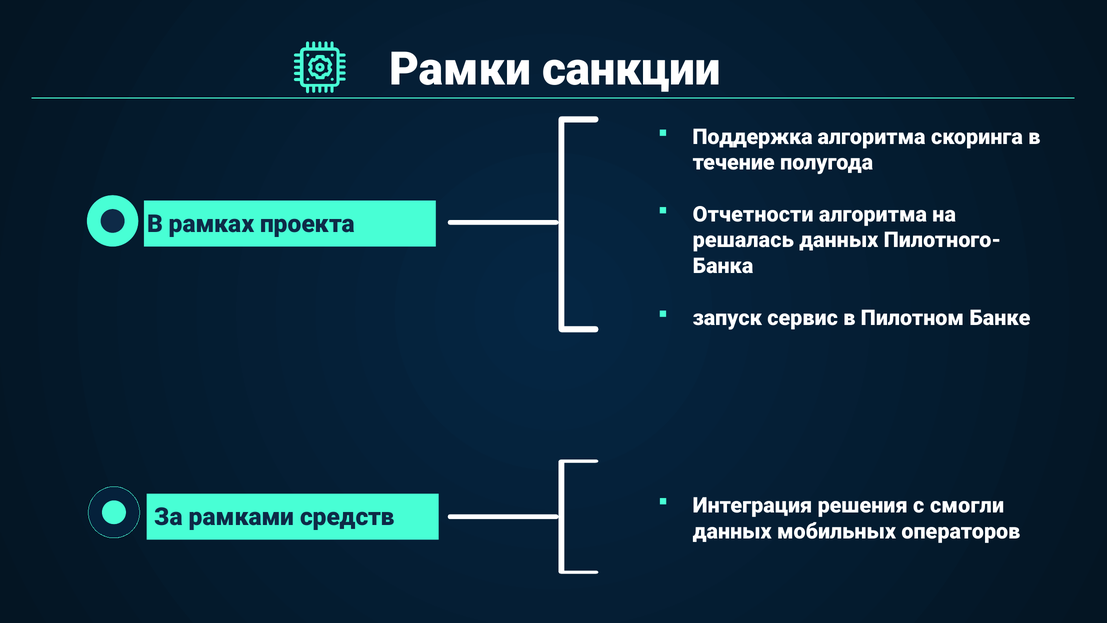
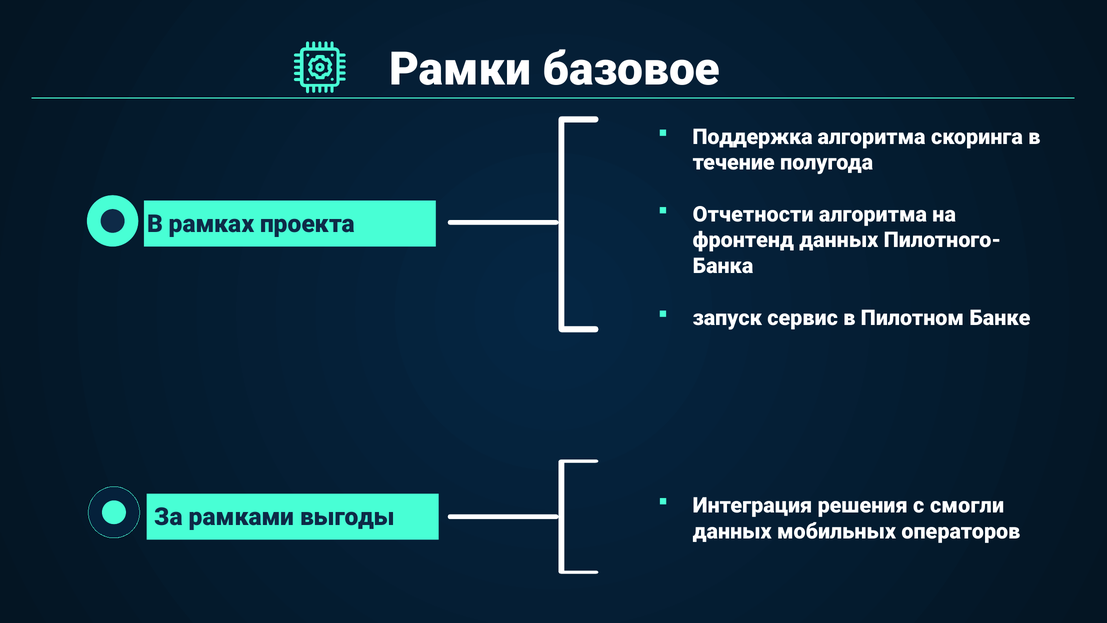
санкции: санкции -> базовое (631, 70)
решалась: решалась -> фронтенд (743, 240)
средств: средств -> выгоды (347, 517)
